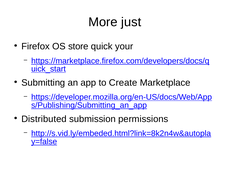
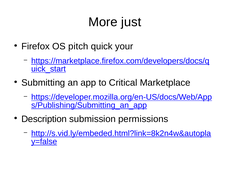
store: store -> pitch (78, 47)
Create: Create -> Critical (123, 83)
Distributed: Distributed -> Description (44, 119)
